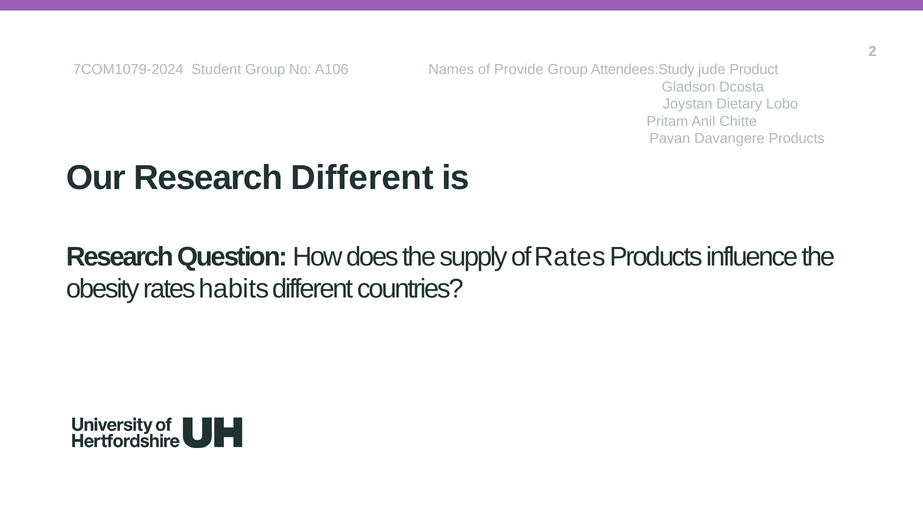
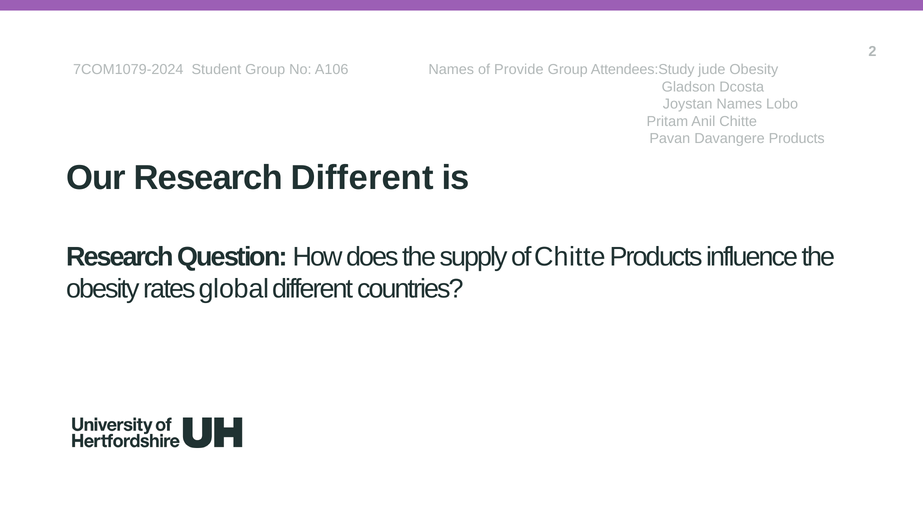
jude Product: Product -> Obesity (754, 70)
Joystan Dietary: Dietary -> Names (739, 104)
of Rates: Rates -> Chitte (570, 257)
habits: habits -> global (234, 289)
